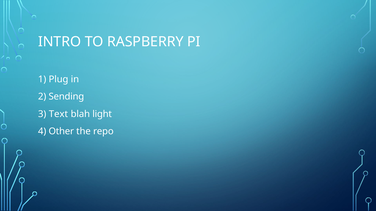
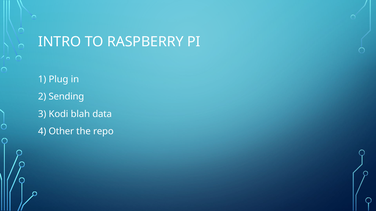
Text: Text -> Kodi (58, 114)
light: light -> data (102, 114)
